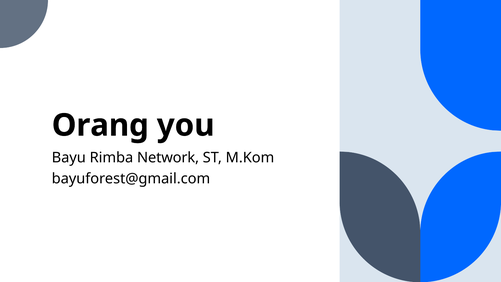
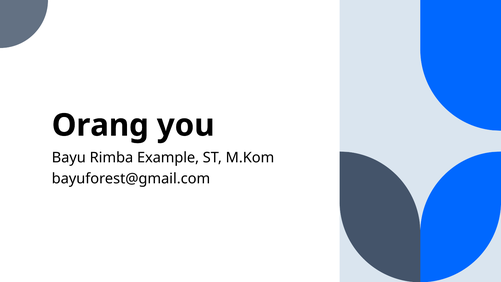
Network: Network -> Example (168, 158)
